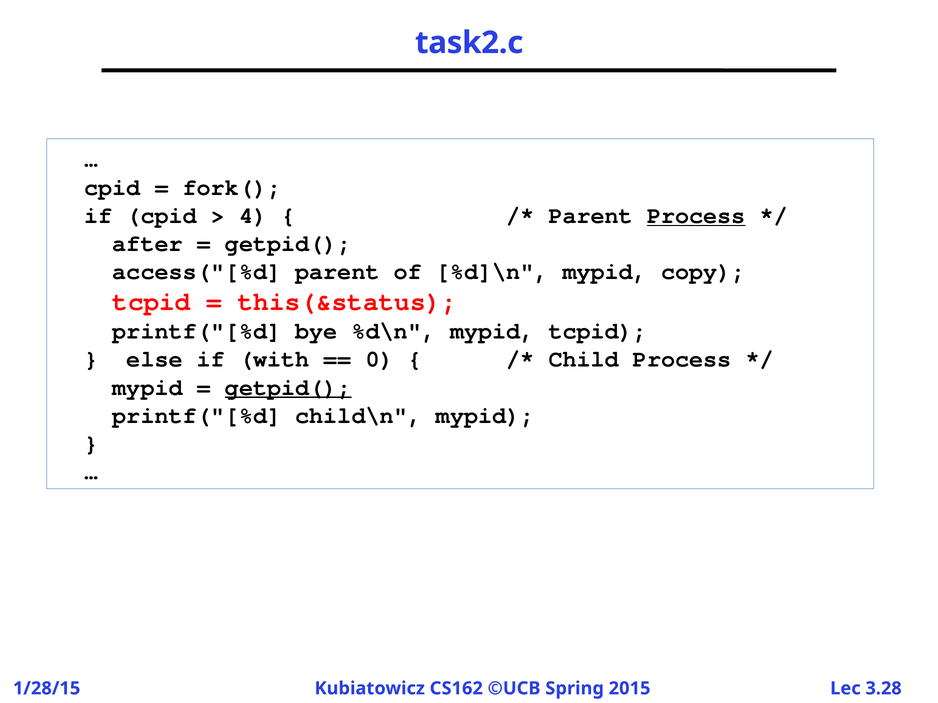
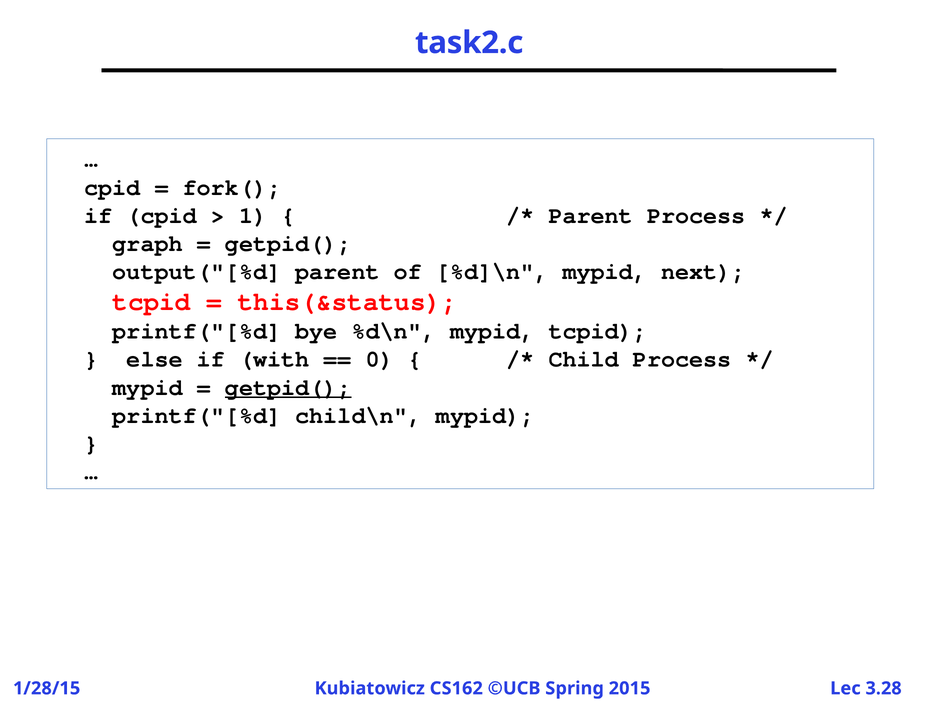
4: 4 -> 1 (253, 216)
Process underline: present -> none (696, 216)
after: after -> graph (148, 244)
access("[%d: access("[%d -> output("[%d (197, 272)
copy: copy -> next (703, 272)
